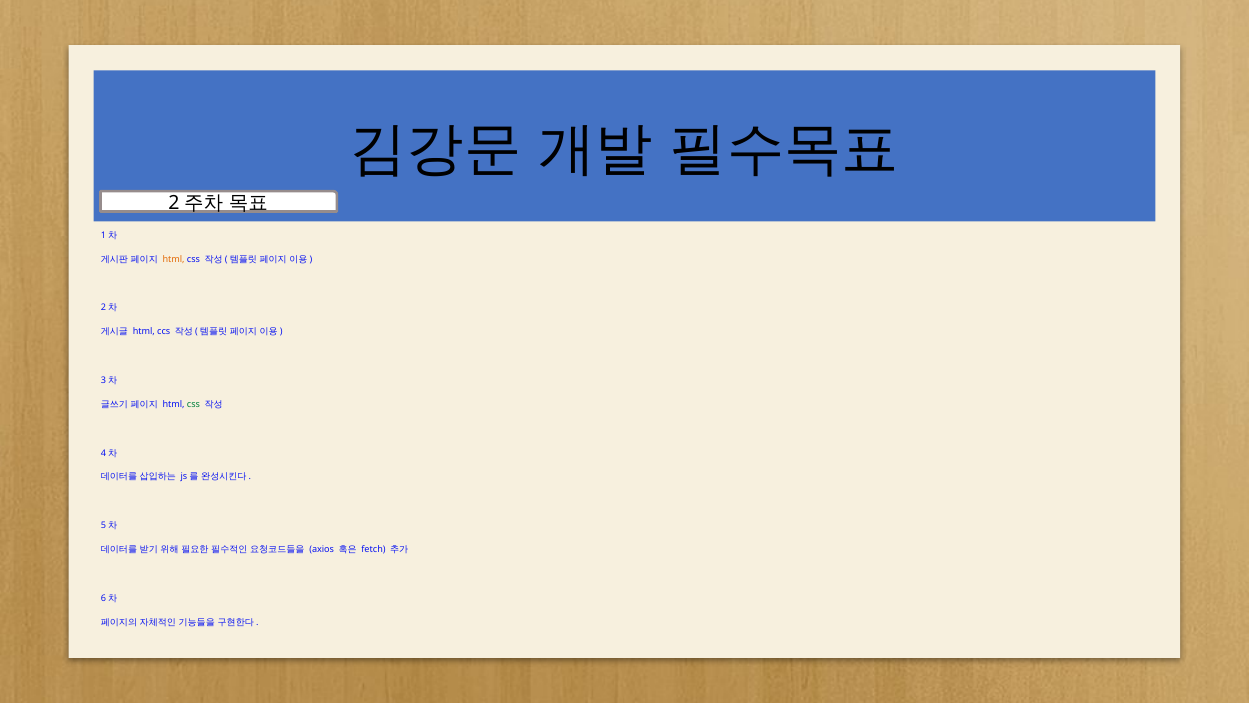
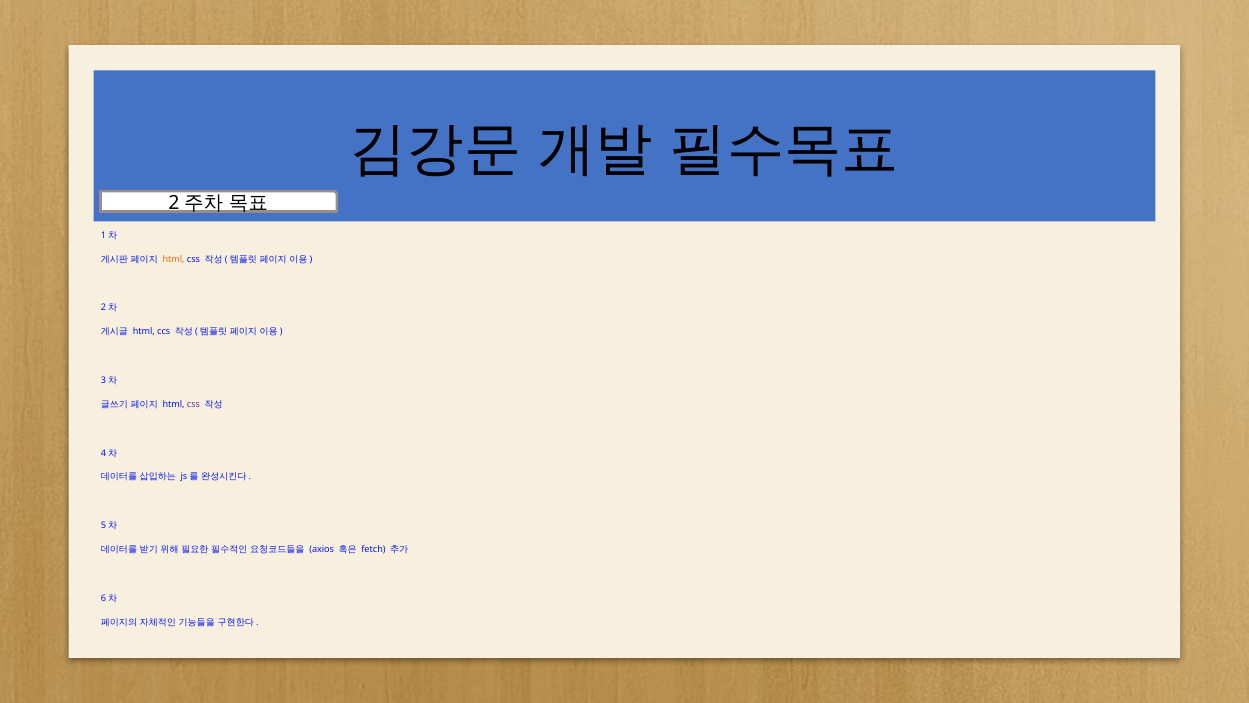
css colour: green -> purple (194, 404)
